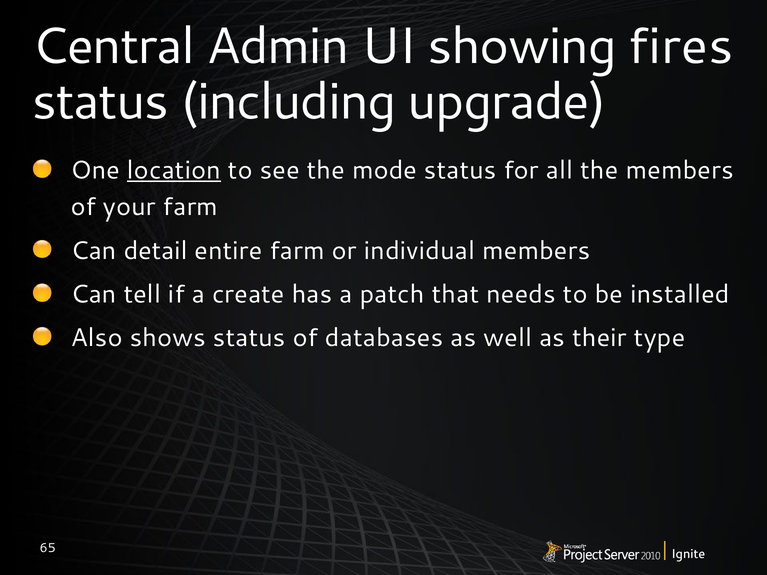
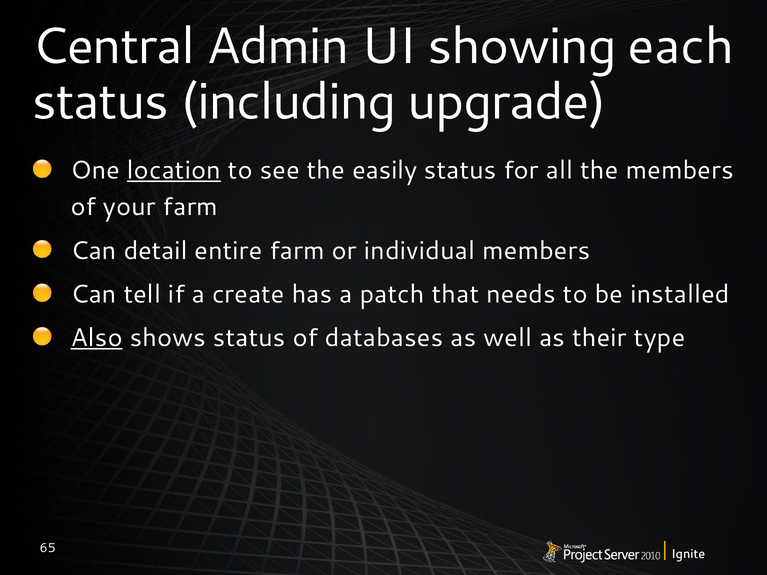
fires: fires -> each (681, 46)
mode: mode -> easily (385, 170)
Also underline: none -> present (97, 338)
